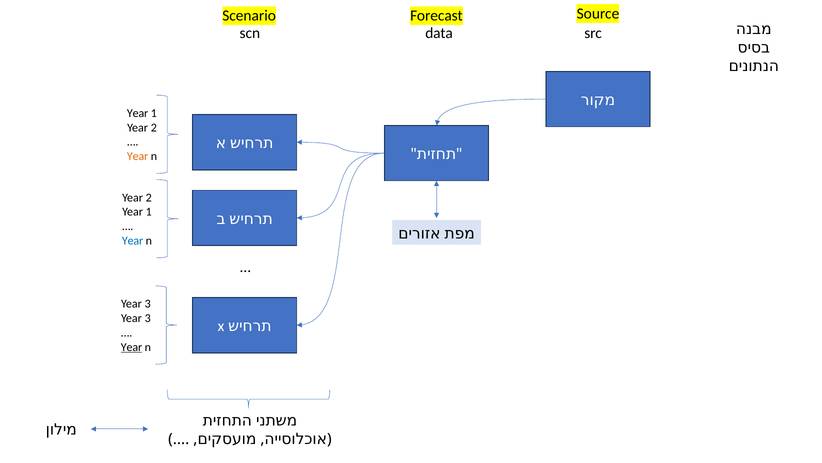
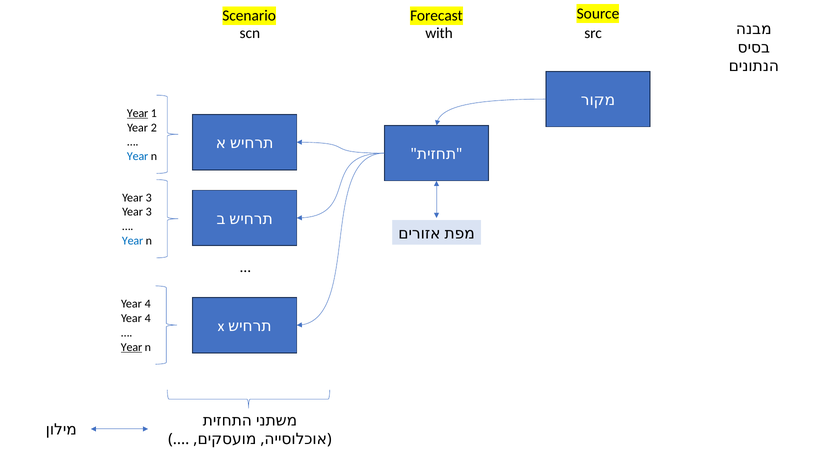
data: data -> with (439, 33)
Year underline: none -> present (138, 113)
Year colour: orange -> blue (138, 156)
2: 2 -> 3 (149, 197)
1: 1 -> 3 (149, 212)
3: 3 -> 4 (148, 303)
3: 3 -> 4 (148, 318)
